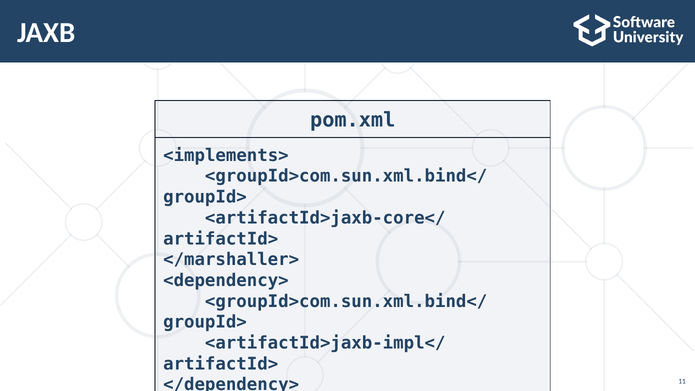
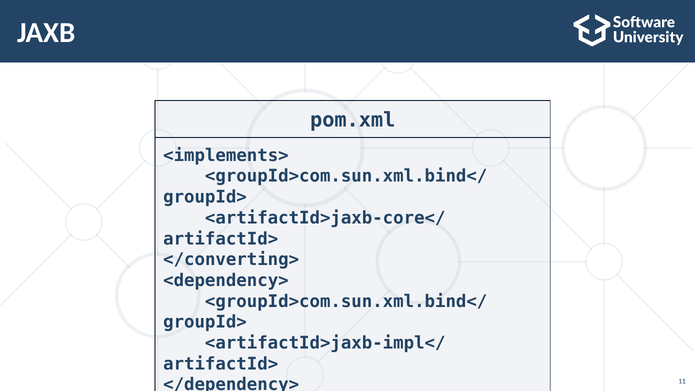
</marshaller>: </marshaller> -> </converting> (231, 260)
